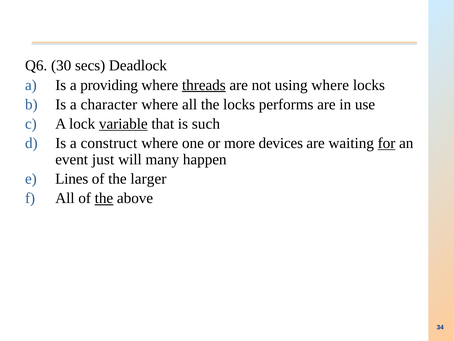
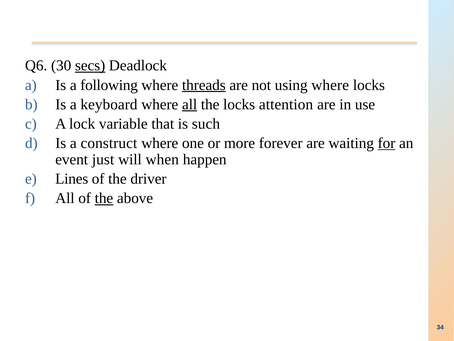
secs underline: none -> present (90, 66)
providing: providing -> following (109, 85)
character: character -> keyboard (109, 104)
all underline: none -> present (190, 104)
performs: performs -> attention (286, 104)
variable underline: present -> none (123, 124)
devices: devices -> forever (281, 143)
many: many -> when (162, 159)
larger: larger -> driver (149, 179)
